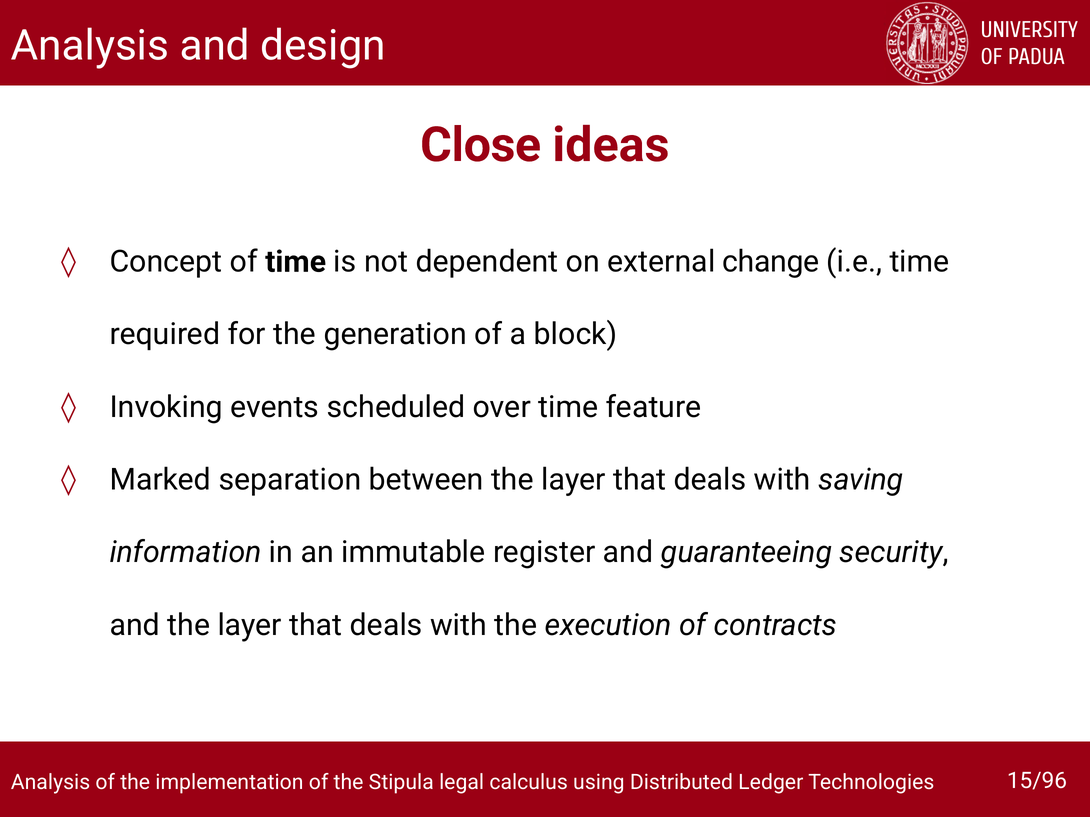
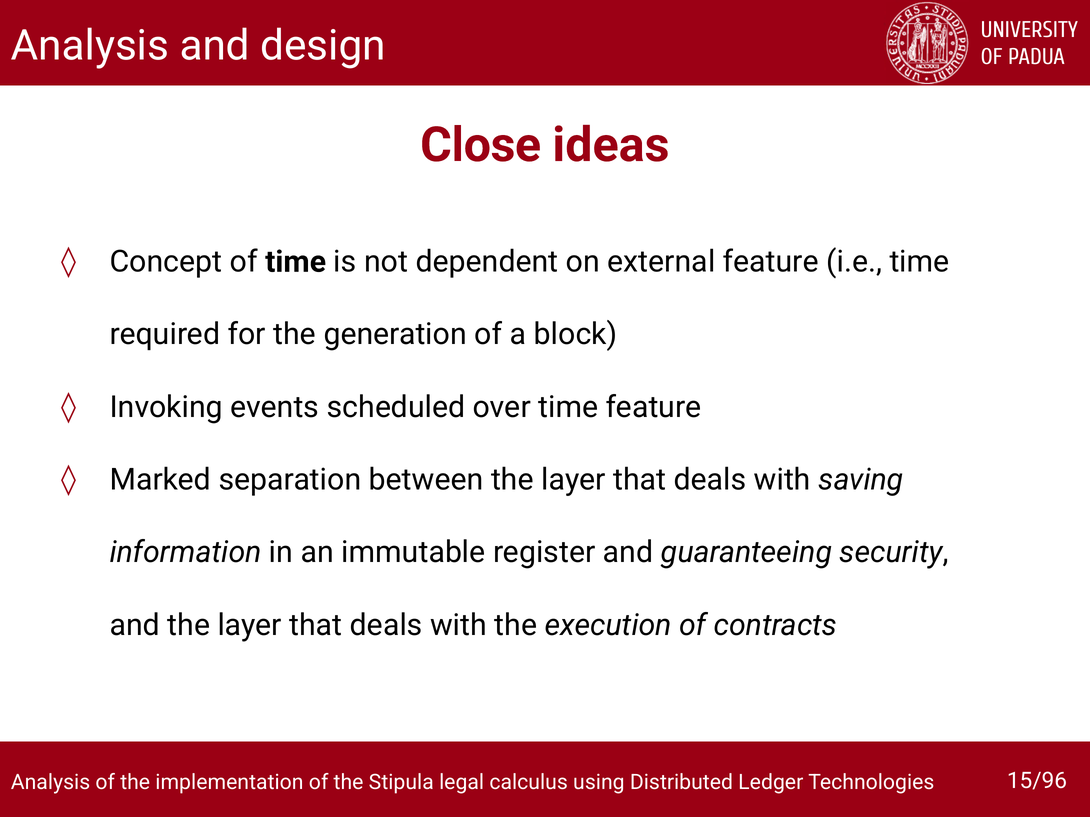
external change: change -> feature (771, 262)
